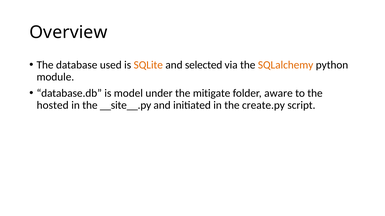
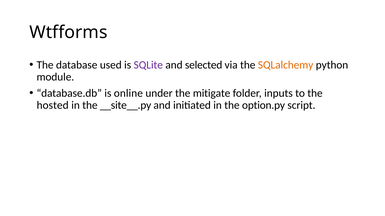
Overview: Overview -> Wtfforms (68, 32)
SQLite colour: orange -> purple (148, 65)
model: model -> online (128, 93)
aware: aware -> inputs (278, 93)
create.py: create.py -> option.py (264, 105)
